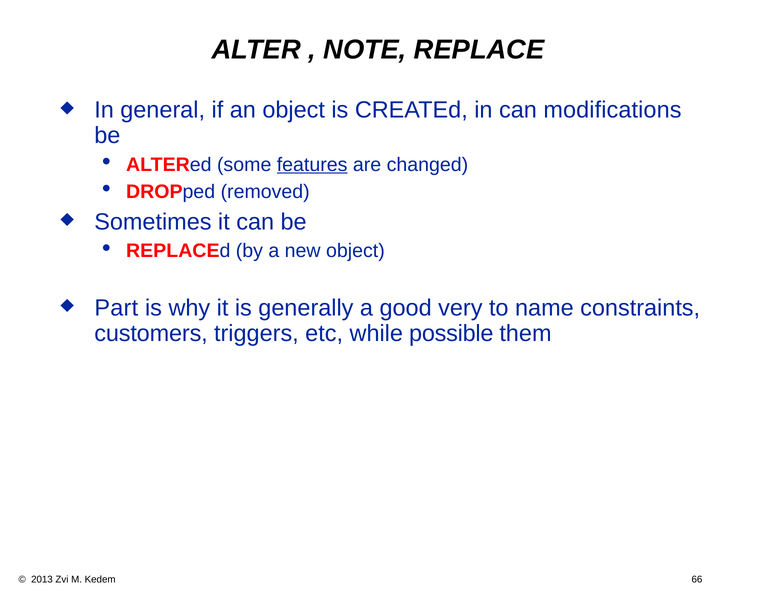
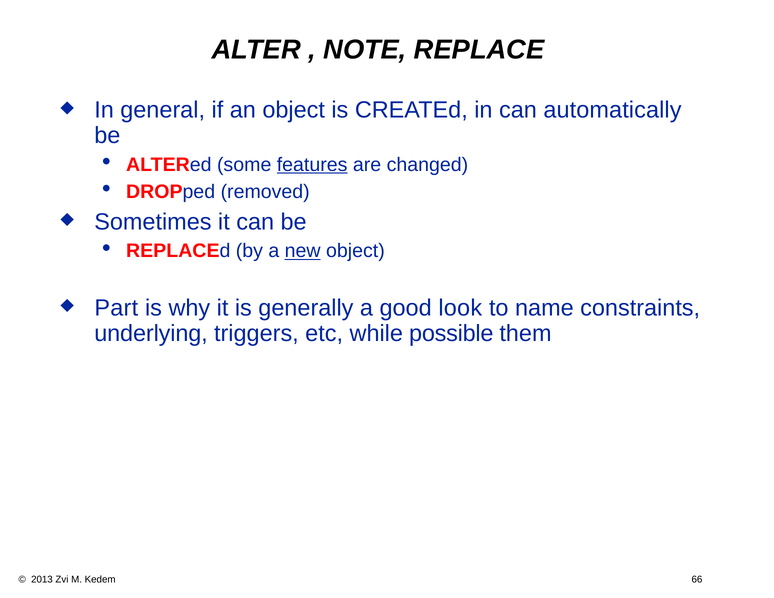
modifications: modifications -> automatically (612, 110)
new underline: none -> present (303, 251)
very: very -> look (460, 308)
customers: customers -> underlying (151, 334)
